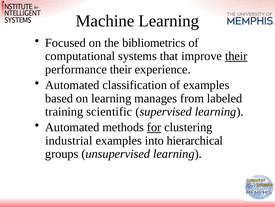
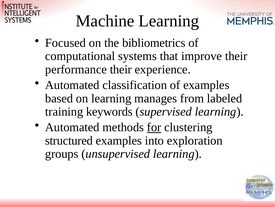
their underline: present -> none (236, 56)
scientific: scientific -> keywords (109, 111)
industrial: industrial -> structured (69, 140)
hierarchical: hierarchical -> exploration (195, 140)
